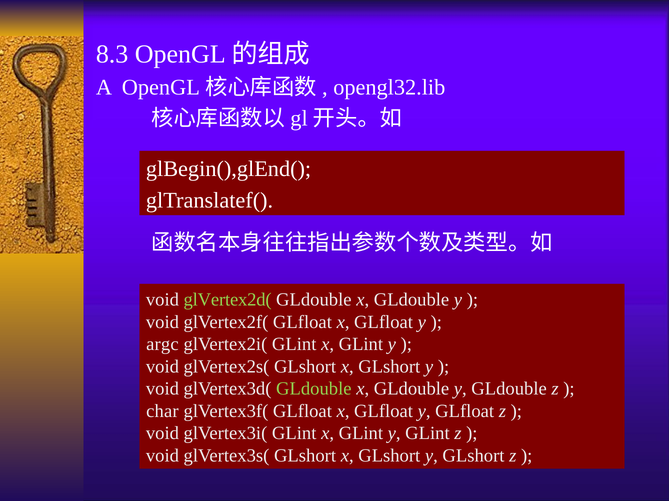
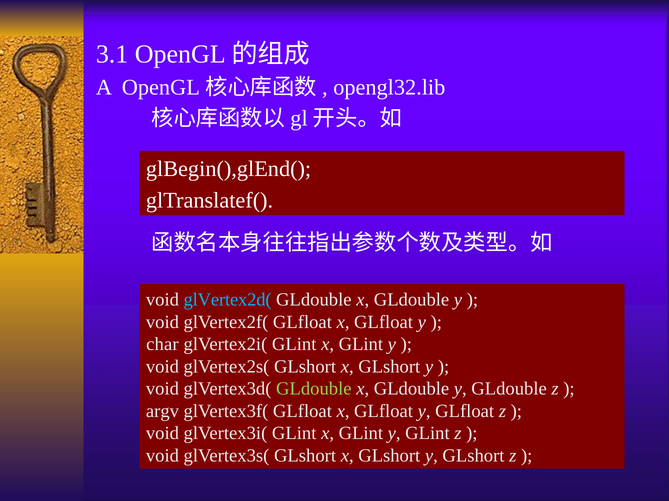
8.3: 8.3 -> 3.1 (112, 54)
glVertex2d( colour: light green -> light blue (228, 300)
argc: argc -> char (162, 345)
char: char -> argv (162, 412)
